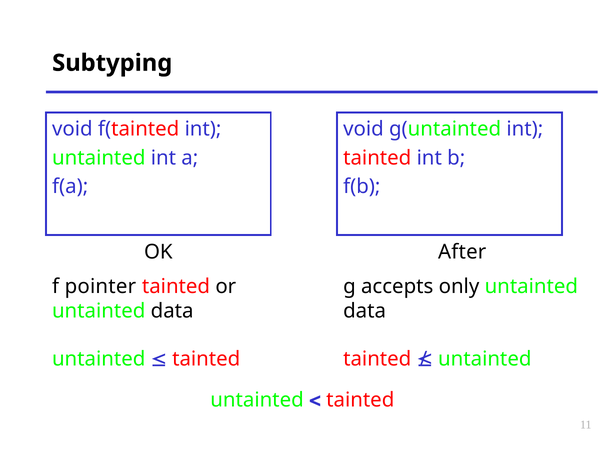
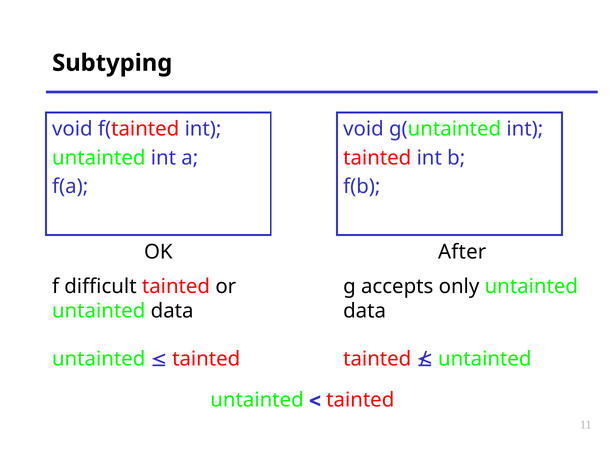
pointer: pointer -> difficult (100, 286)
